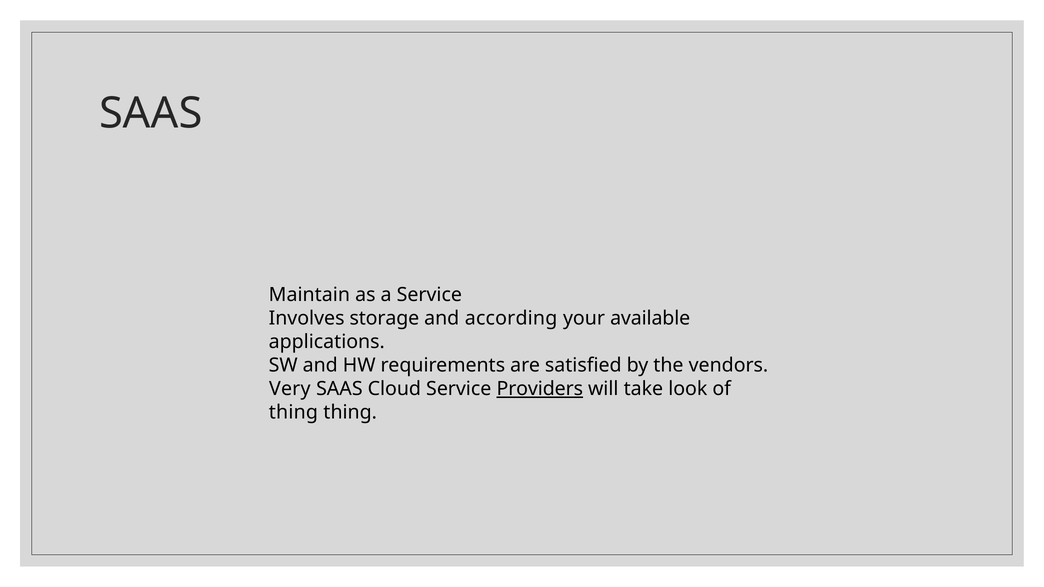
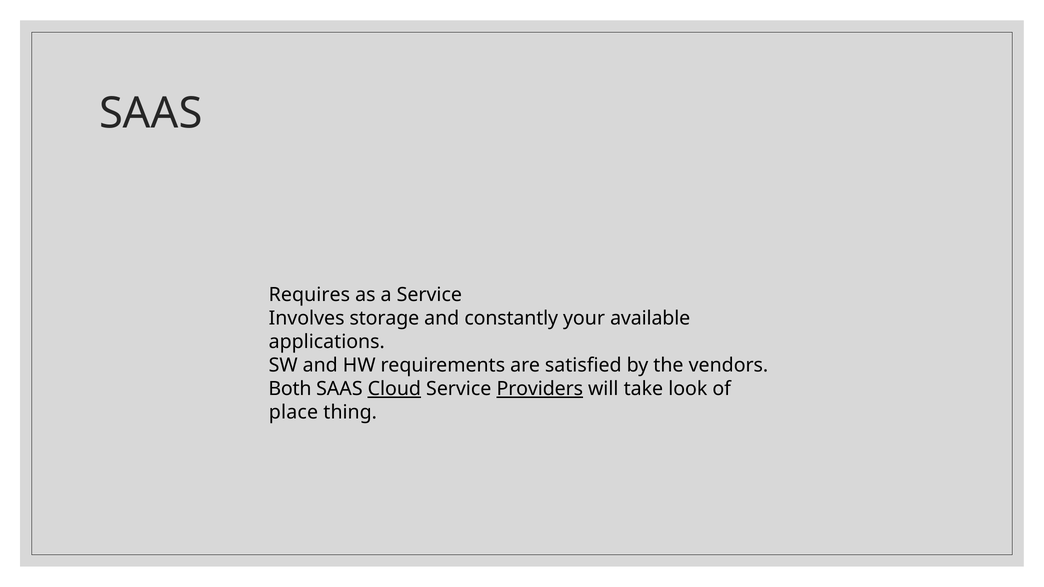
Maintain: Maintain -> Requires (309, 295)
according: according -> constantly (511, 319)
Very: Very -> Both (290, 389)
Cloud underline: none -> present (394, 389)
thing: thing -> place (293, 412)
